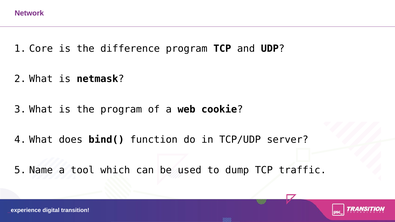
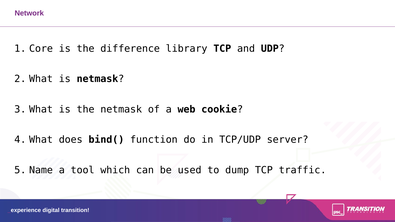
difference program: program -> library (187, 49)
the program: program -> netmask (121, 109)
